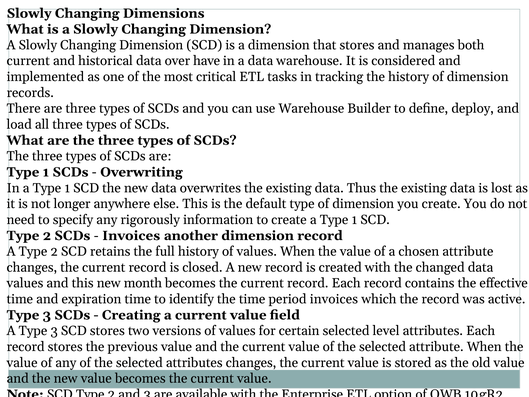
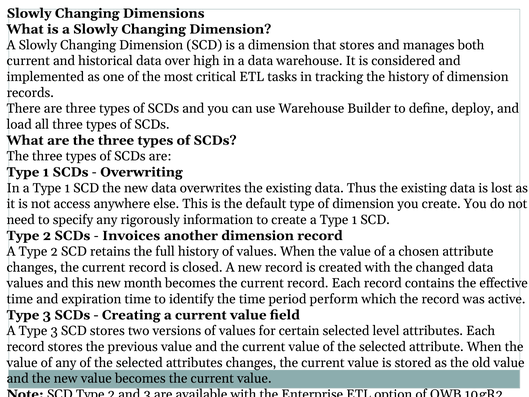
have: have -> high (207, 61)
longer: longer -> access (72, 204)
period invoices: invoices -> perform (334, 299)
